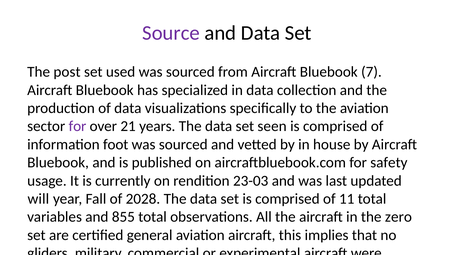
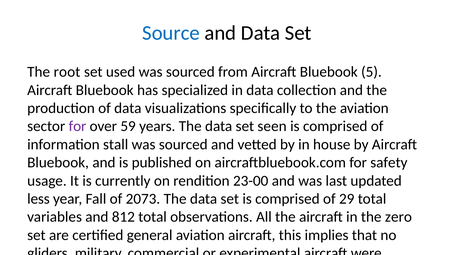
Source colour: purple -> blue (171, 33)
post: post -> root (67, 72)
7: 7 -> 5 (371, 72)
21: 21 -> 59 (128, 126)
foot: foot -> stall (116, 145)
23-03: 23-03 -> 23-00 (251, 181)
will: will -> less (38, 199)
2028: 2028 -> 2073 (143, 199)
11: 11 -> 29 (347, 199)
855: 855 -> 812 (123, 217)
